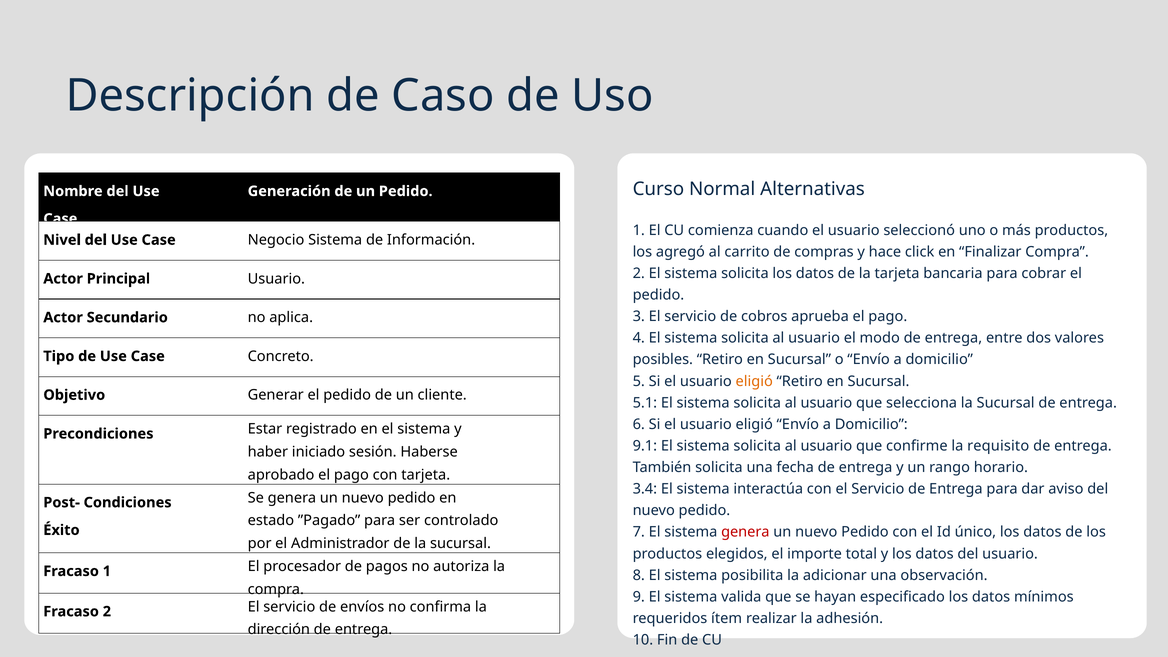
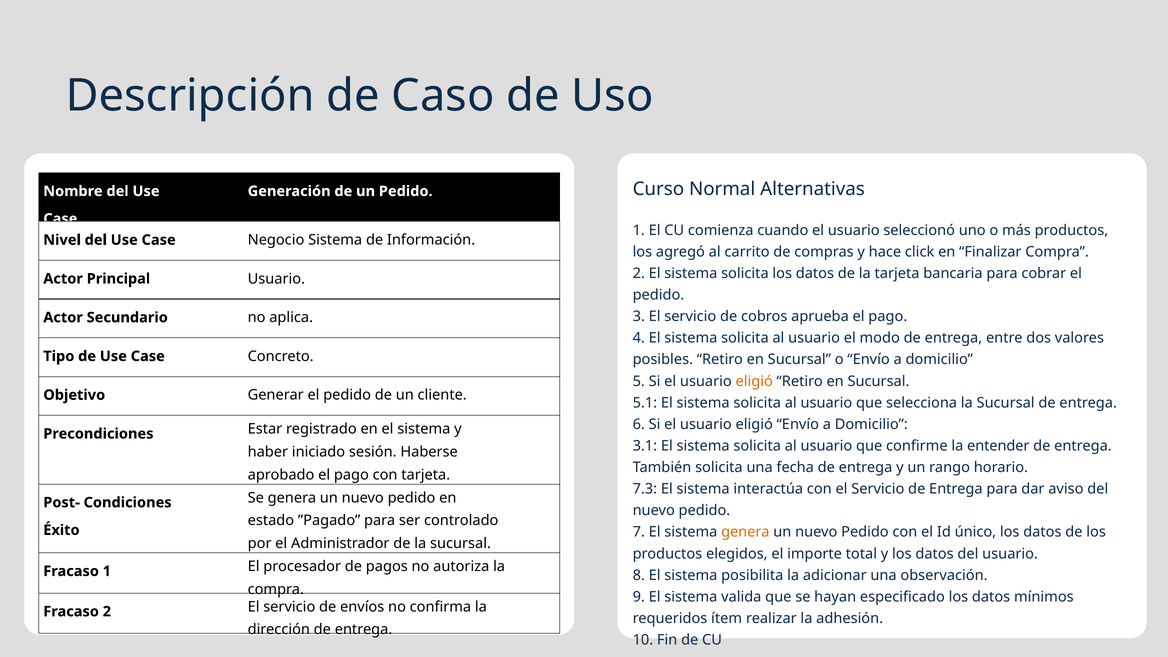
9.1: 9.1 -> 3.1 (645, 446)
requisito: requisito -> entender (998, 446)
3.4: 3.4 -> 7.3 (645, 489)
genera colour: red -> orange (745, 532)
